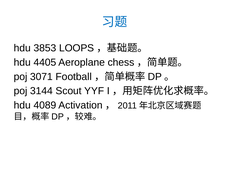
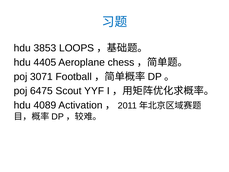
3144: 3144 -> 6475 (41, 91)
